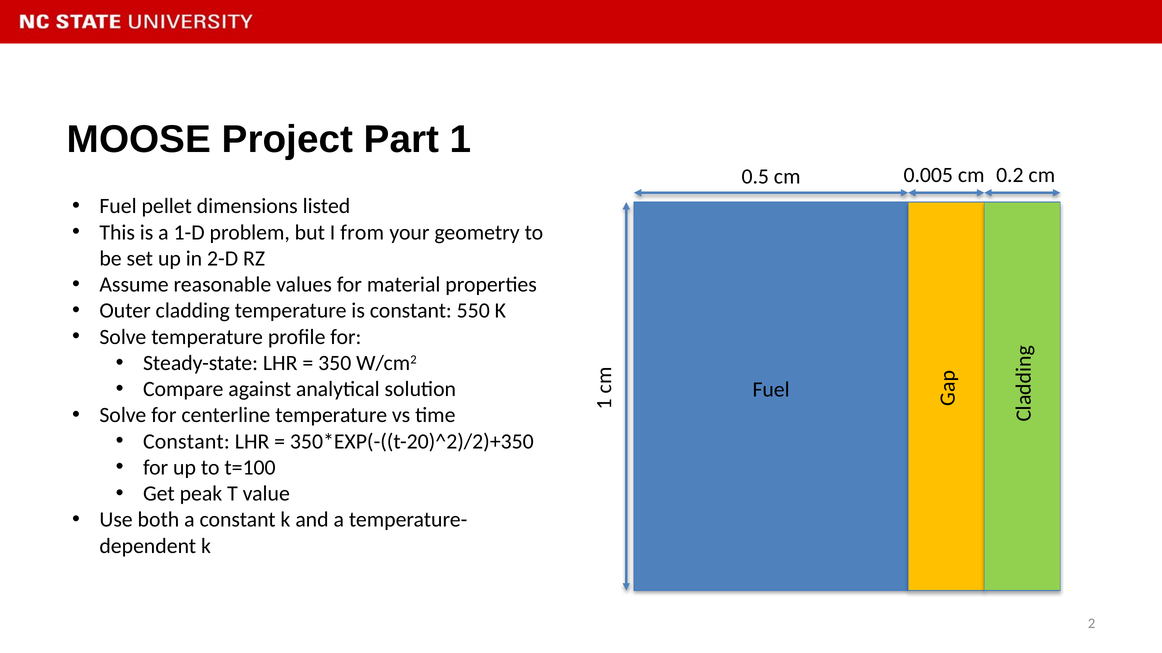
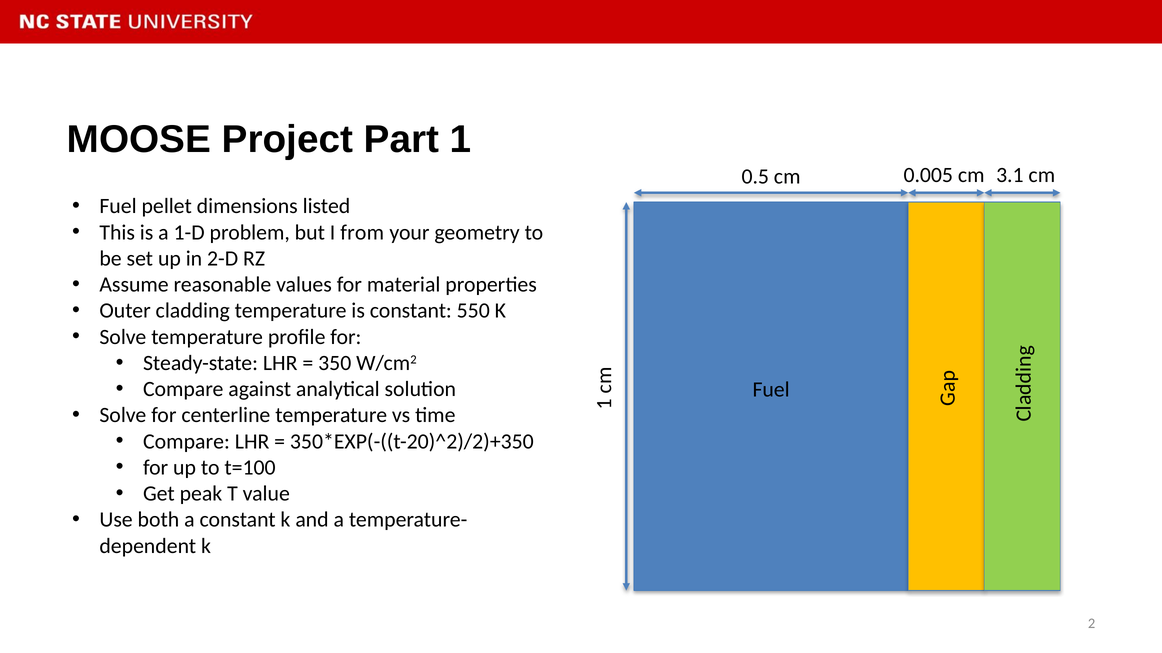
0.2: 0.2 -> 3.1 (1010, 175)
Constant: Constant -> Compare (186, 442)
